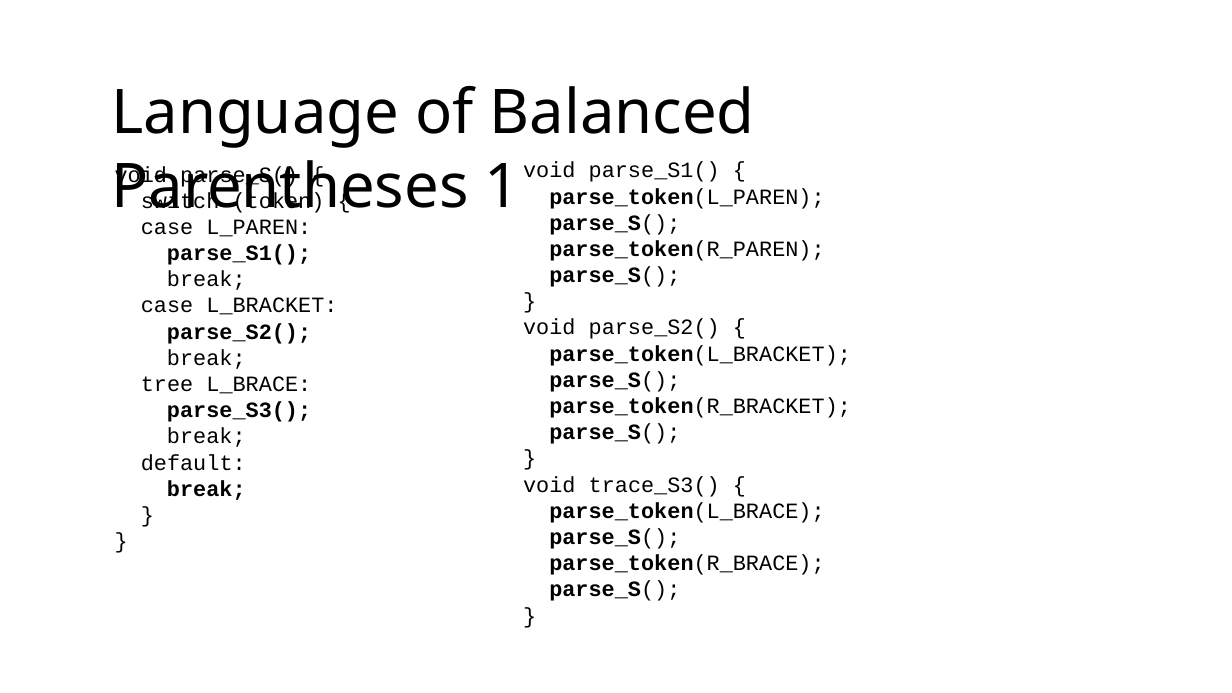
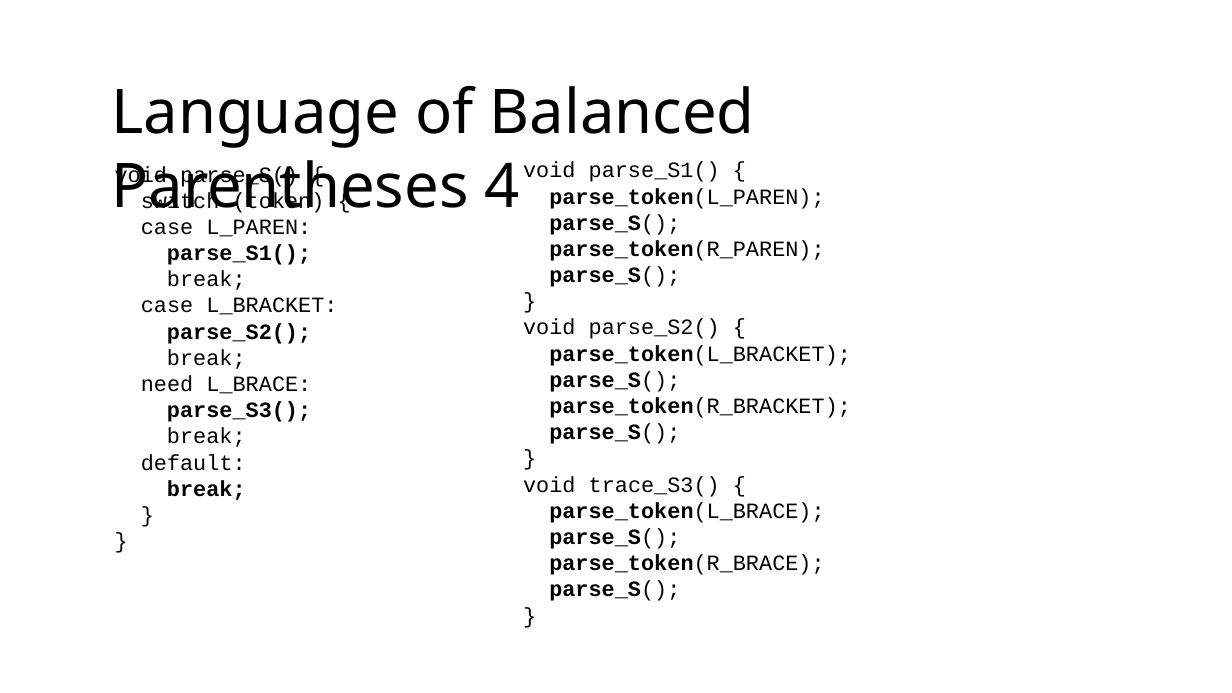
1: 1 -> 4 (502, 187)
tree: tree -> need (167, 384)
